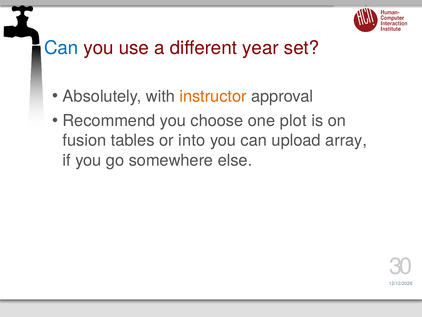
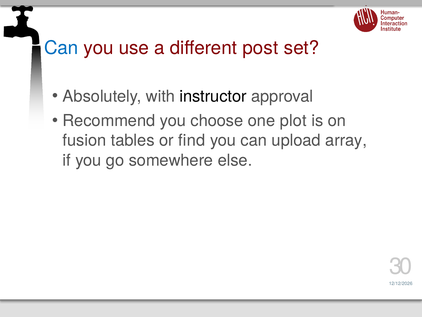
year: year -> post (260, 48)
instructor colour: orange -> black (213, 96)
into: into -> find (192, 140)
